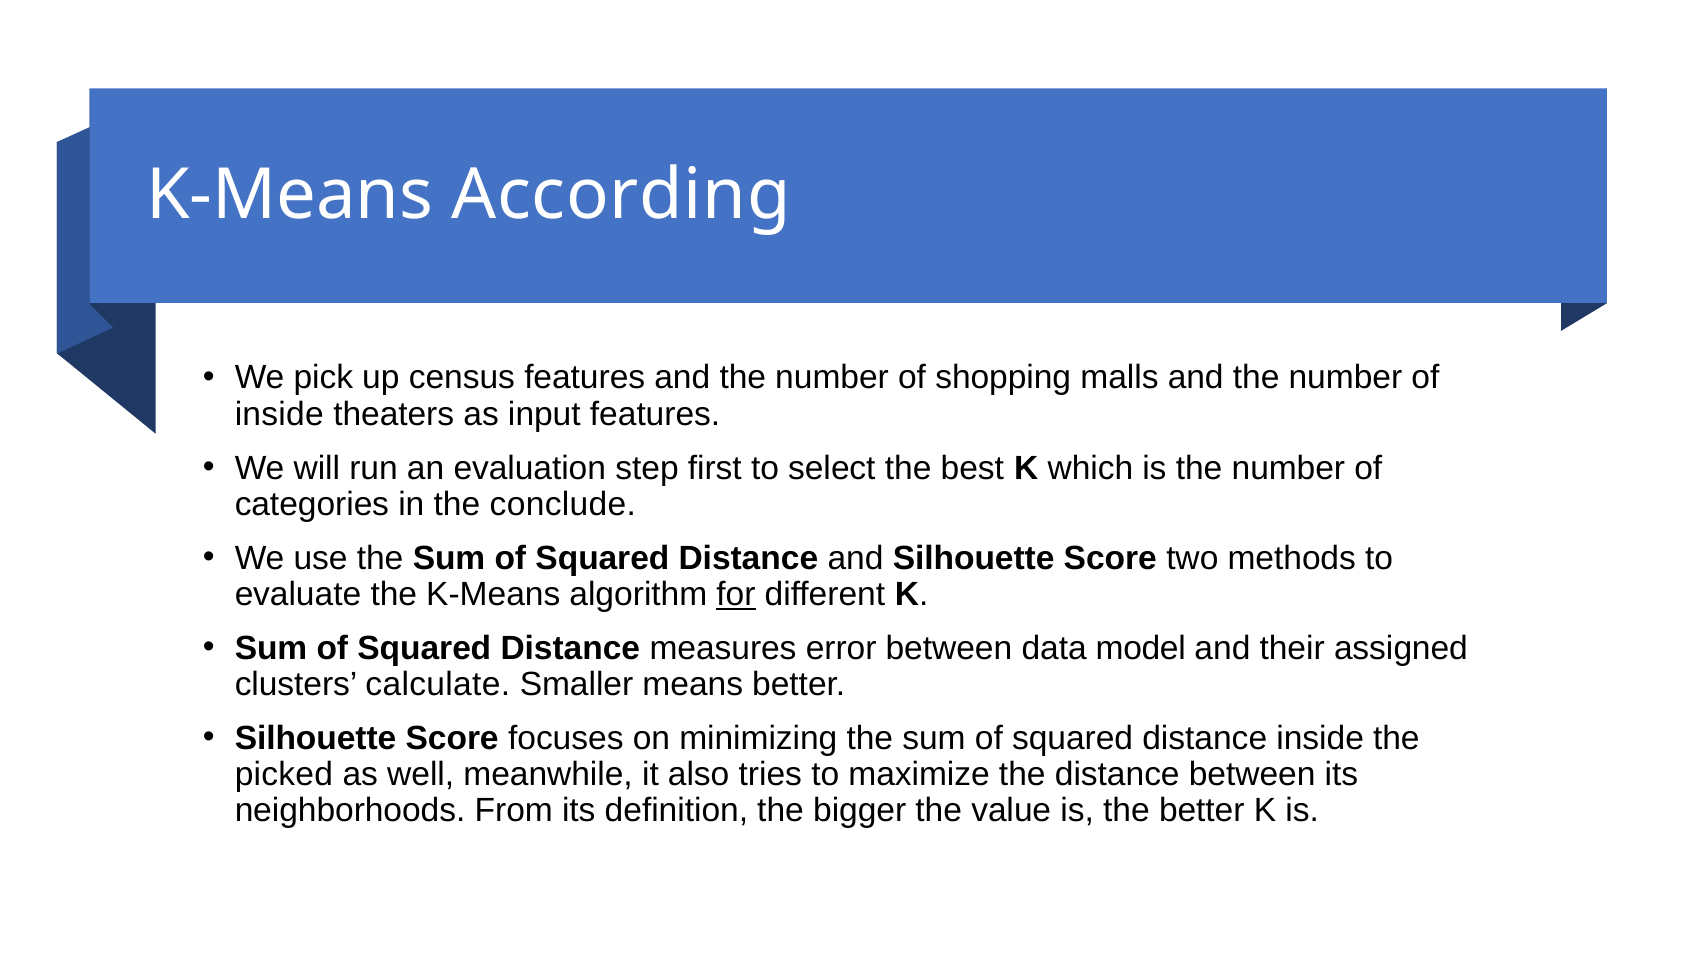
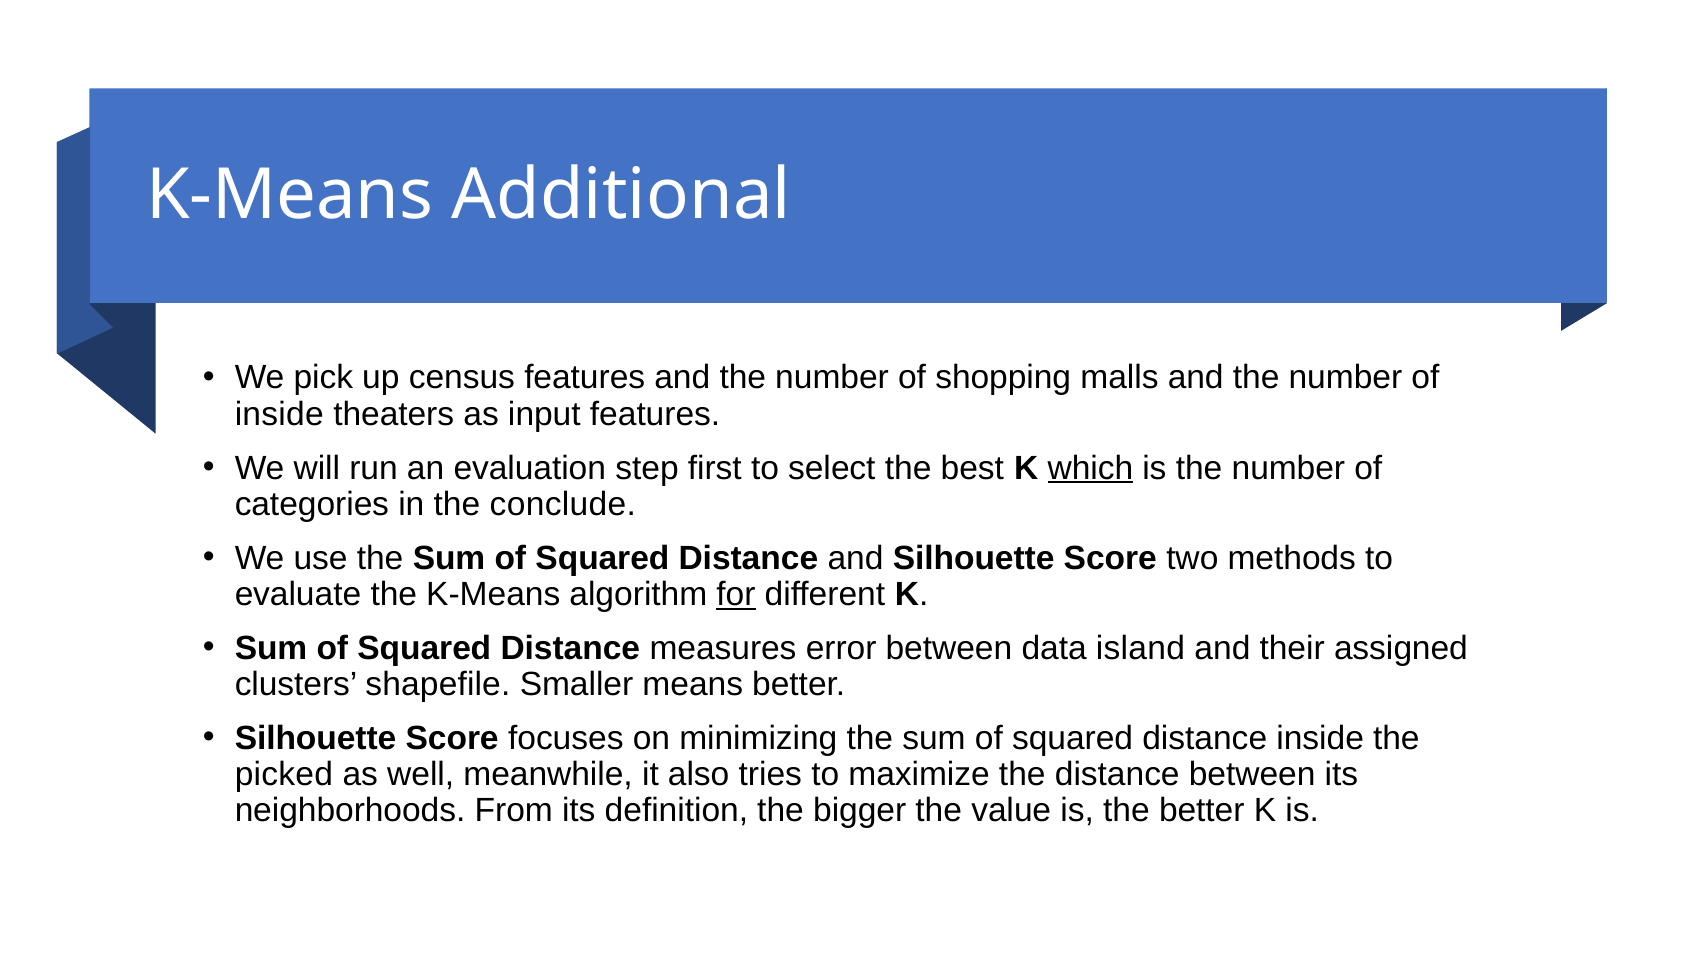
According: According -> Additional (621, 195)
which underline: none -> present (1090, 468)
model: model -> island (1140, 648)
calculate: calculate -> shapefile (438, 684)
